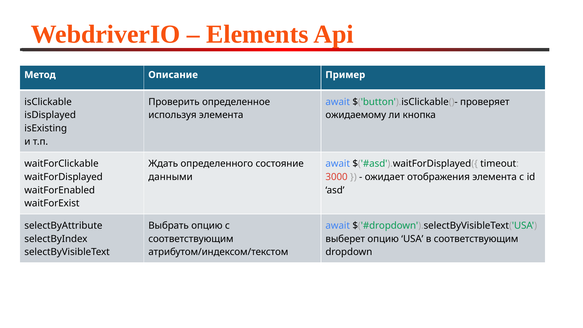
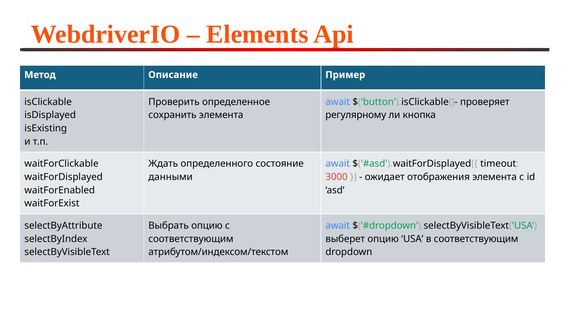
используя: используя -> сохранить (172, 115)
ожидаемому: ожидаемому -> регулярному (356, 115)
